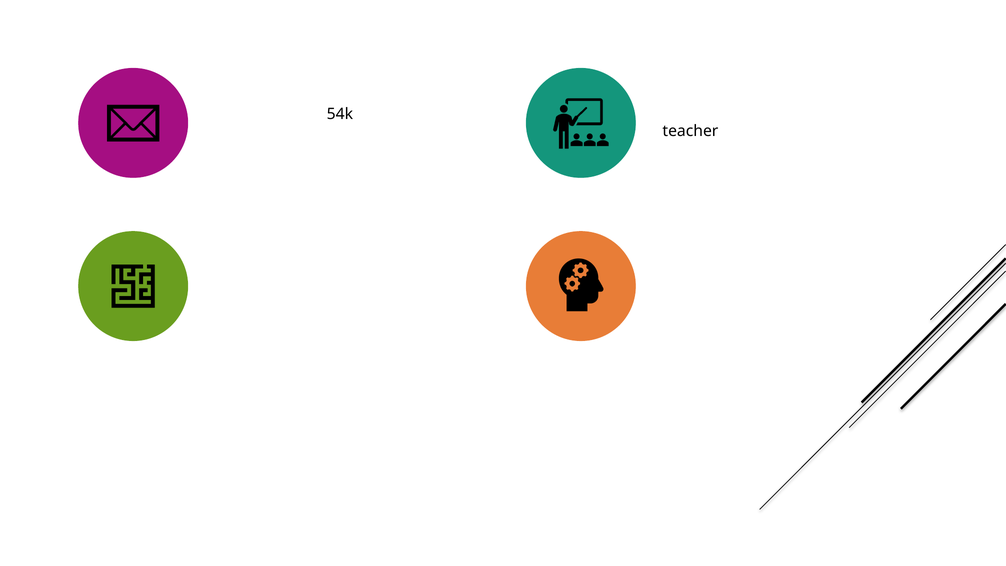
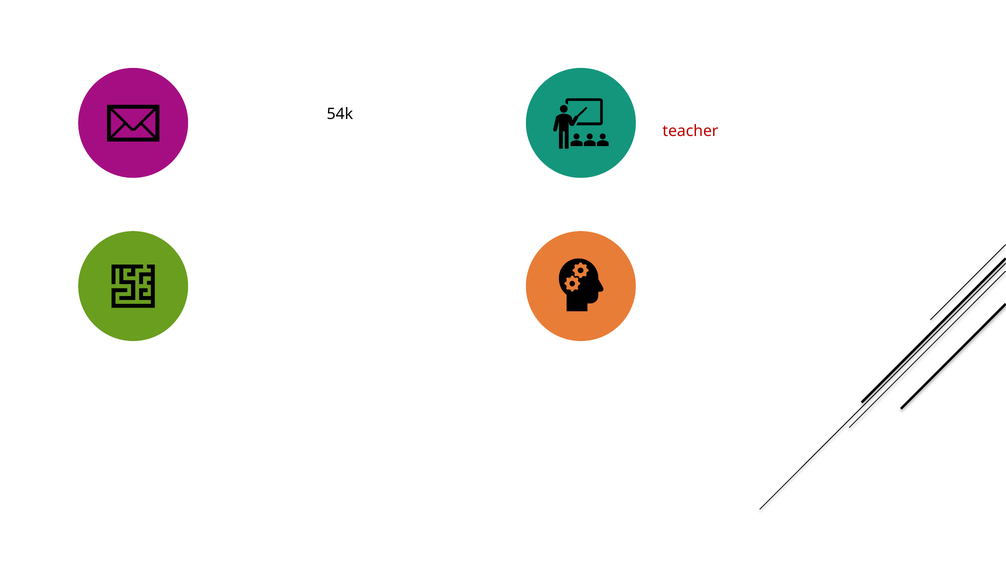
teacher colour: black -> red (690, 131)
